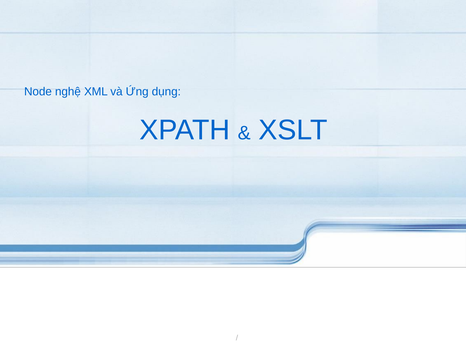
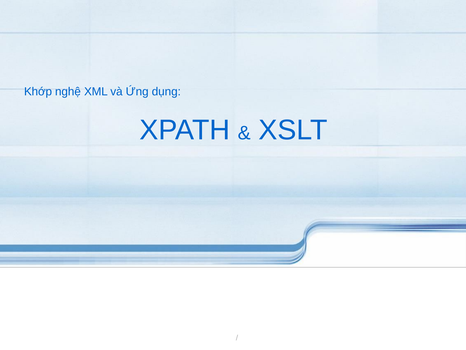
Node: Node -> Khớp (38, 91)
